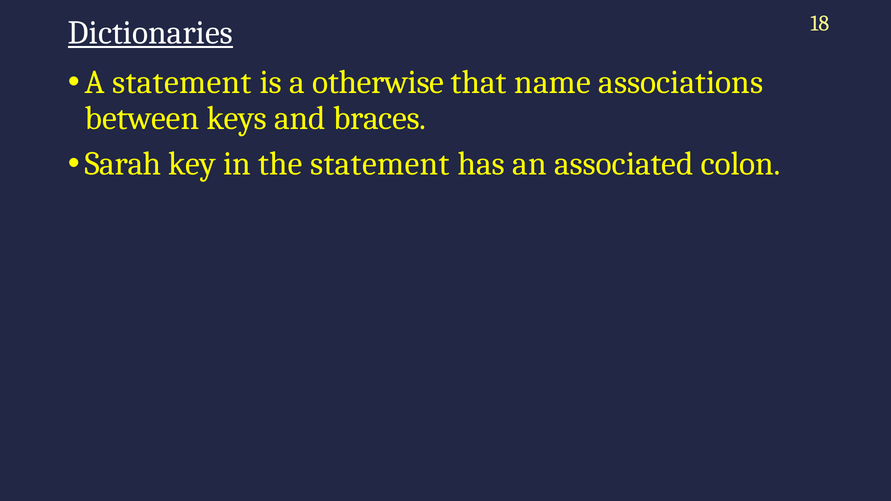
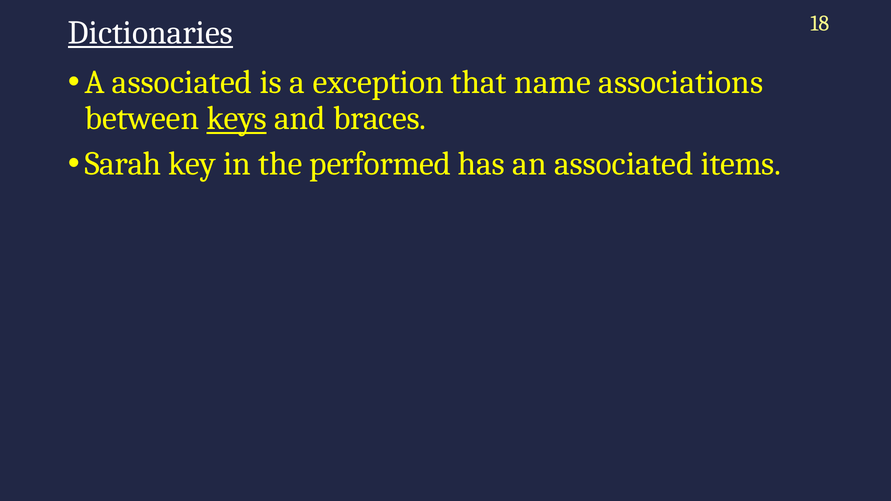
A statement: statement -> associated (182, 82)
otherwise: otherwise -> exception (378, 82)
keys underline: none -> present (237, 119)
the statement: statement -> performed (380, 164)
colon: colon -> items (741, 164)
